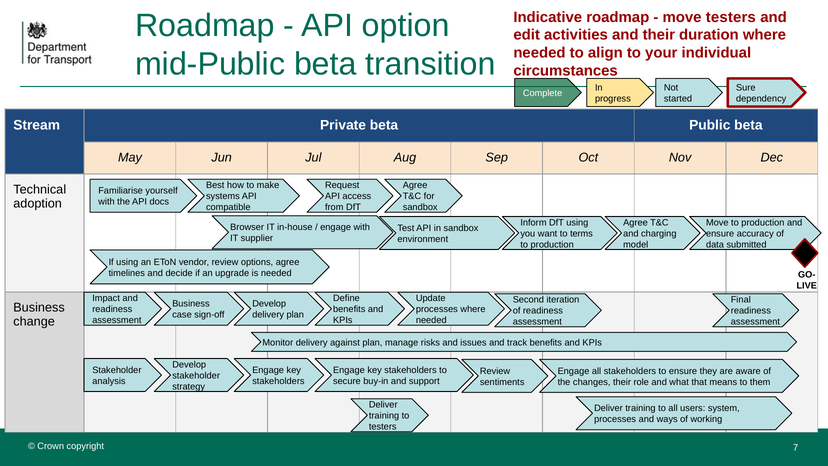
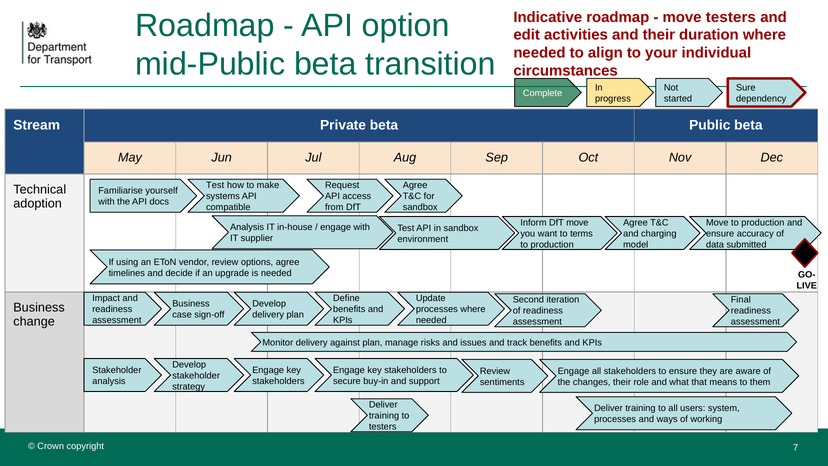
Best: Best -> Test (215, 185)
DfT using: using -> move (577, 222)
Browser: Browser -> Analysis (247, 227)
